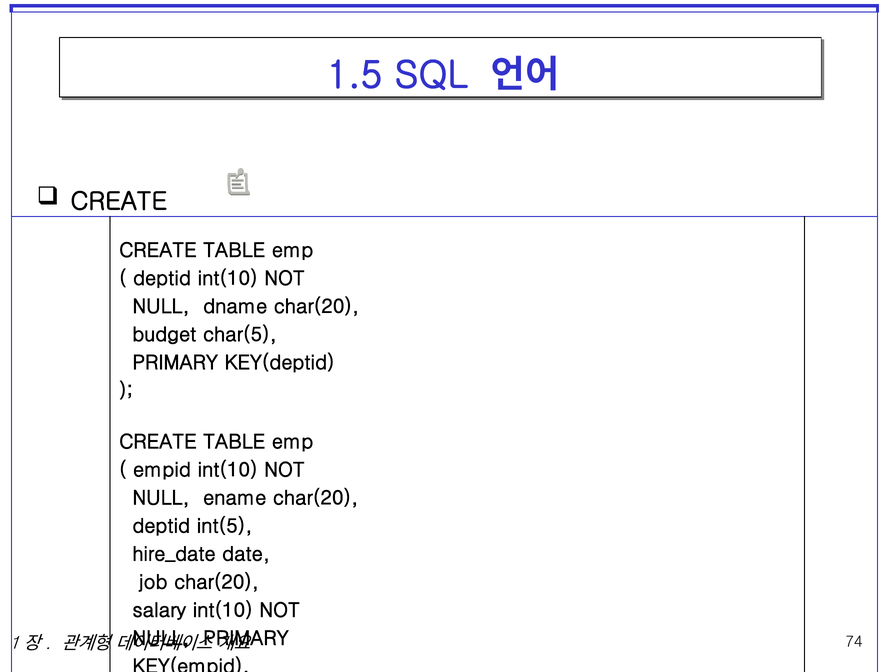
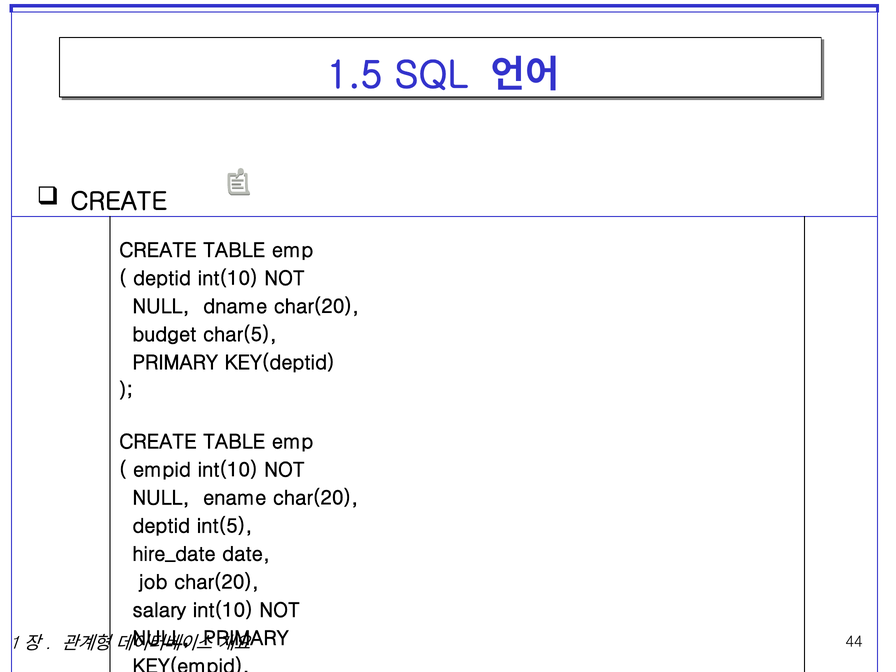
74: 74 -> 44 (854, 642)
